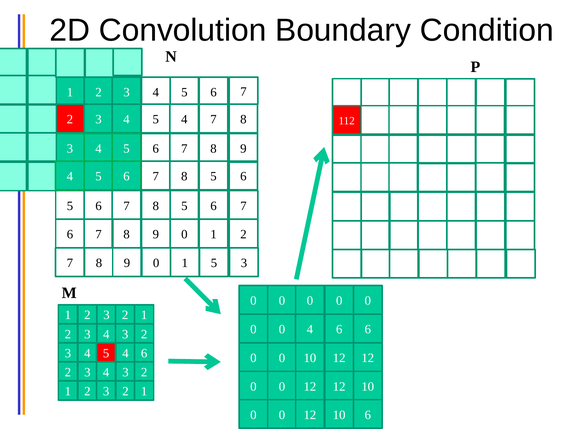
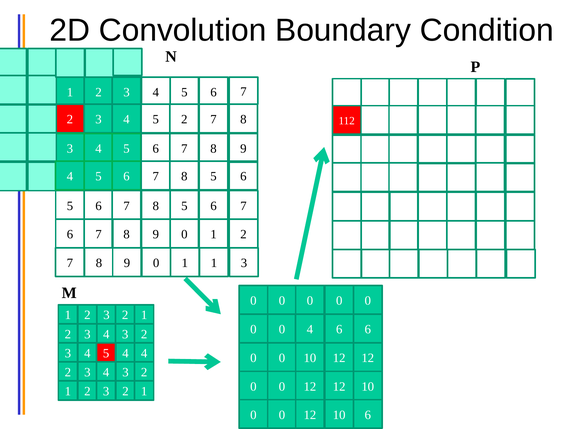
4: 4 -> 2 (184, 119)
1 5: 5 -> 1 (214, 263)
5 4 6: 6 -> 4 (144, 353)
